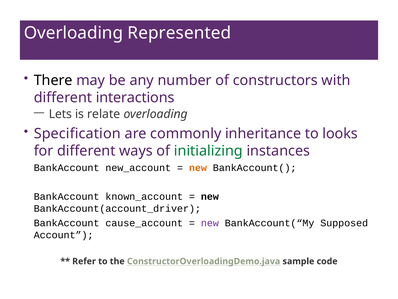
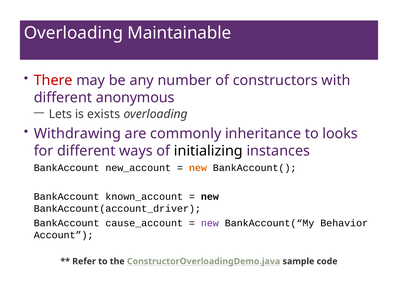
Represented: Represented -> Maintainable (179, 33)
There colour: black -> red (53, 80)
interactions: interactions -> anonymous (135, 97)
relate: relate -> exists (104, 114)
Specification: Specification -> Withdrawing (77, 133)
initializing colour: green -> black (208, 151)
Supposed: Supposed -> Behavior (344, 223)
